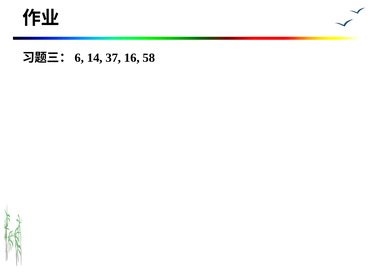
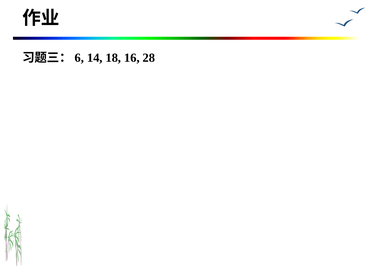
37: 37 -> 18 (113, 58)
58: 58 -> 28 (149, 58)
